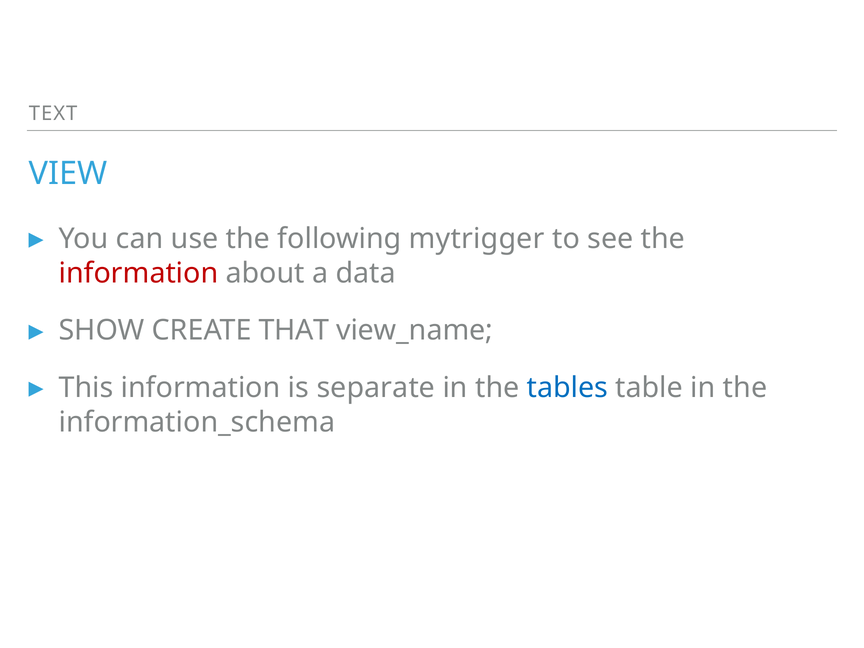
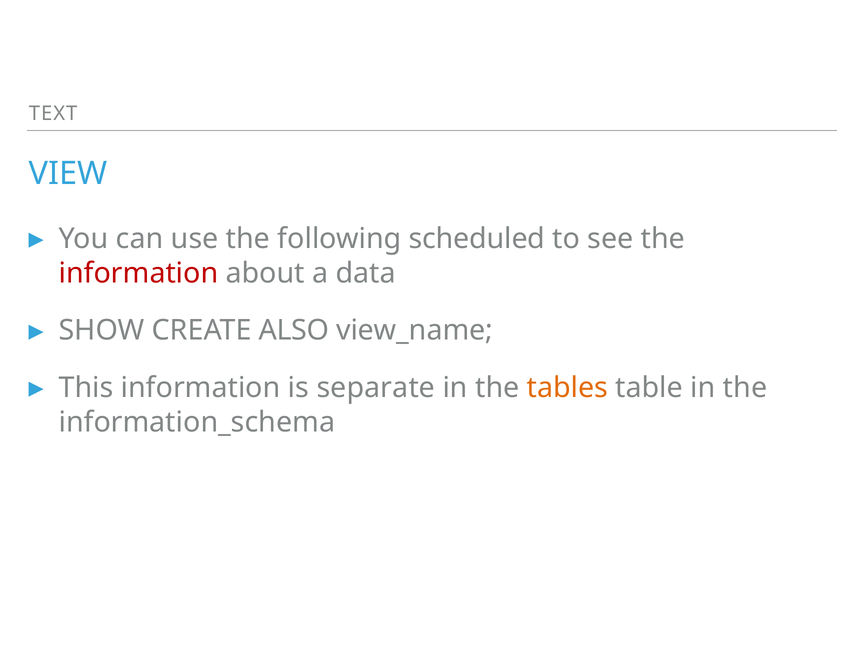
mytrigger: mytrigger -> scheduled (477, 239)
THAT: THAT -> ALSO (294, 330)
tables colour: blue -> orange (567, 388)
